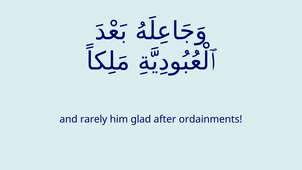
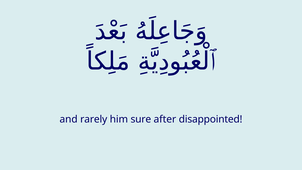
glad: glad -> sure (141, 119)
ordainments: ordainments -> disappointed (211, 119)
